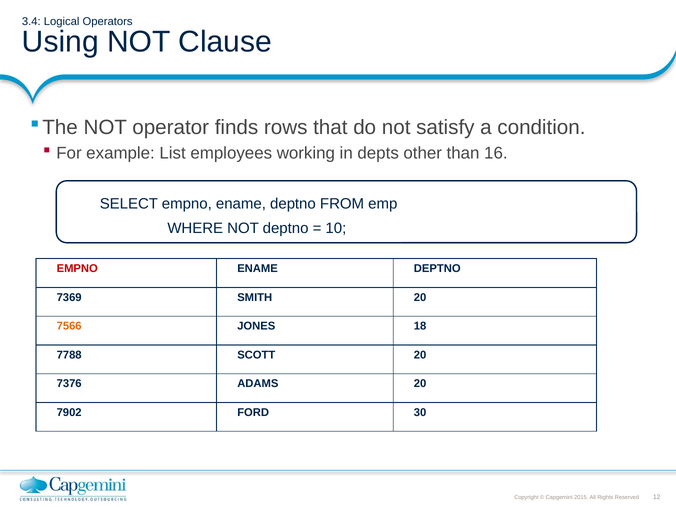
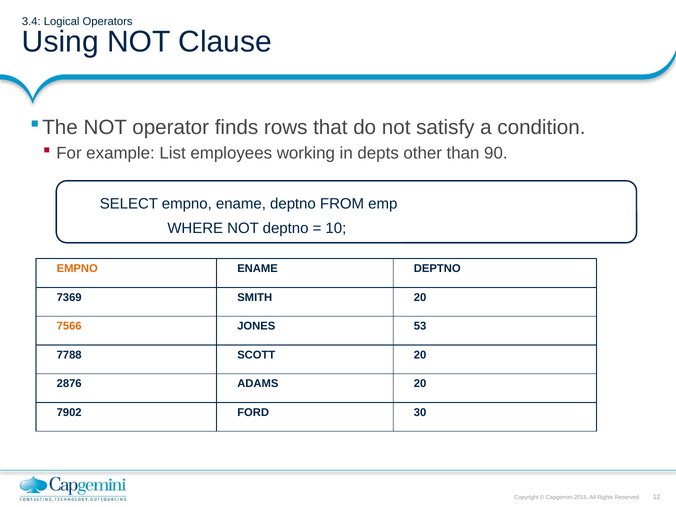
16: 16 -> 90 (496, 153)
EMPNO colour: red -> orange (77, 269)
18: 18 -> 53 (420, 326)
7376: 7376 -> 2876 (69, 384)
